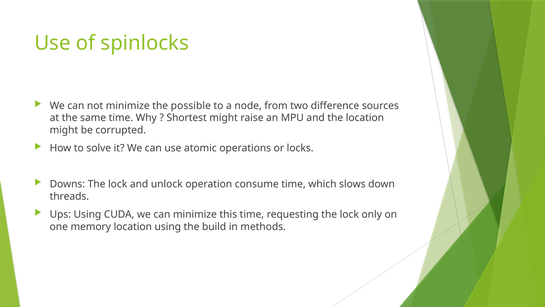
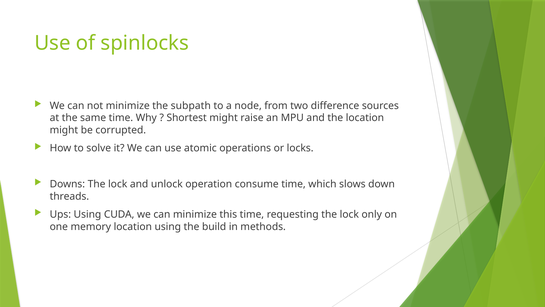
possible: possible -> subpath (191, 105)
